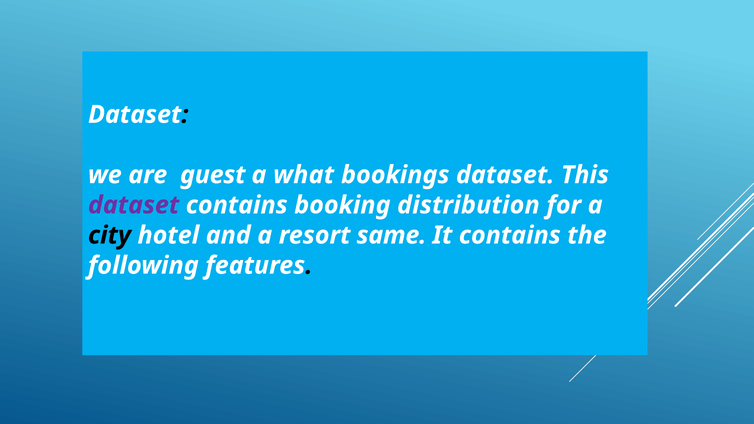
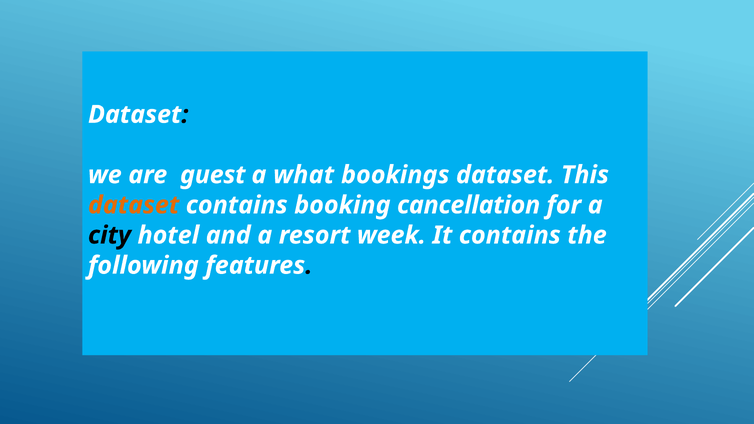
dataset colour: purple -> orange (134, 205)
distribution: distribution -> cancellation (469, 205)
same: same -> week (391, 235)
